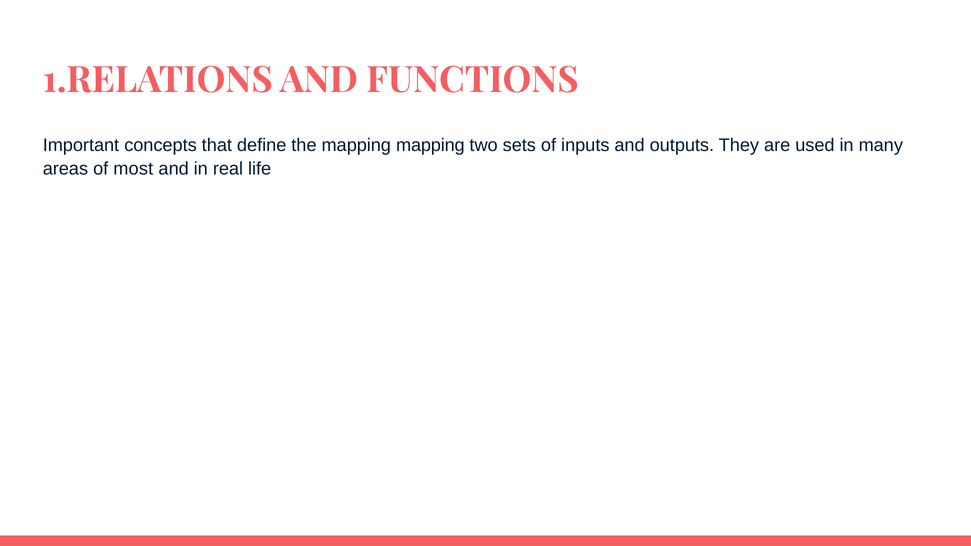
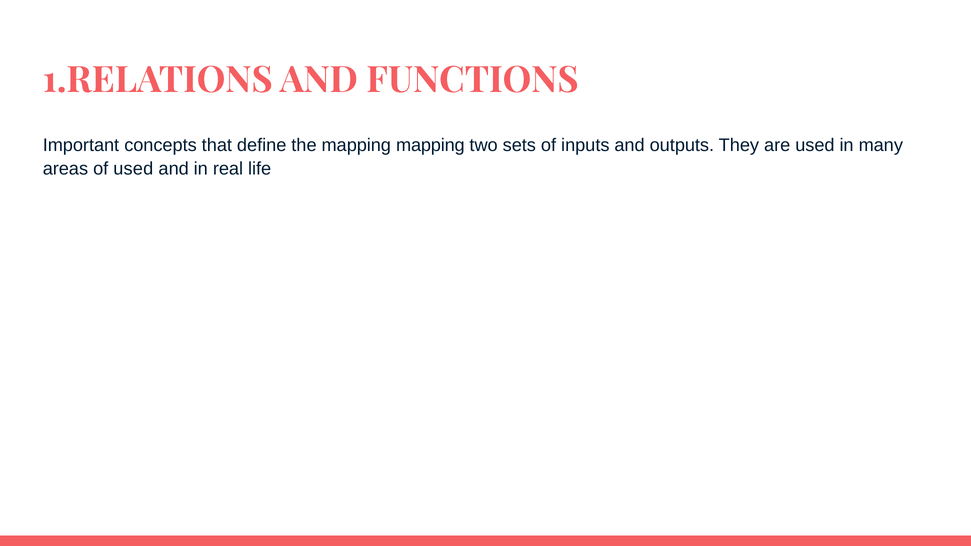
of most: most -> used (133, 169)
